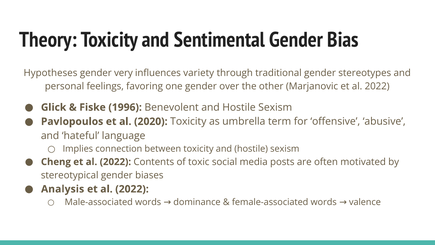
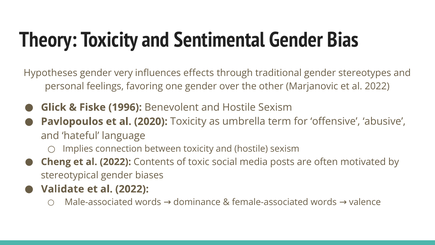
variety: variety -> effects (199, 73)
Analysis: Analysis -> Validate (63, 189)
